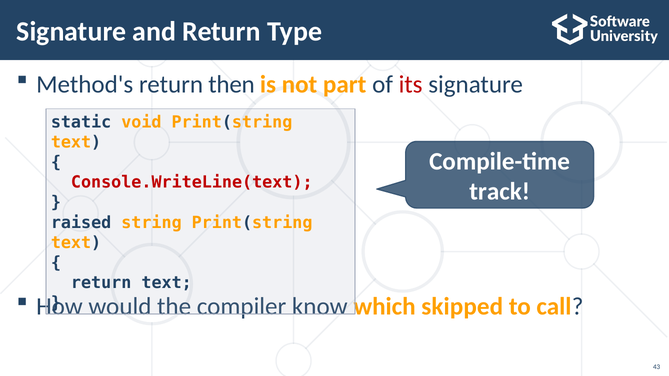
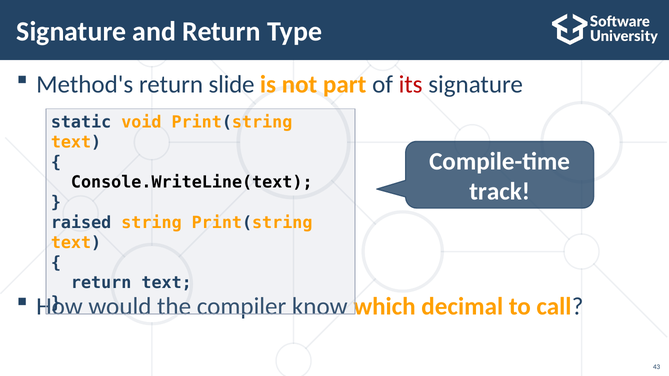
then: then -> slide (232, 84)
Console.WriteLine(text colour: red -> black (192, 183)
skipped: skipped -> decimal (462, 307)
